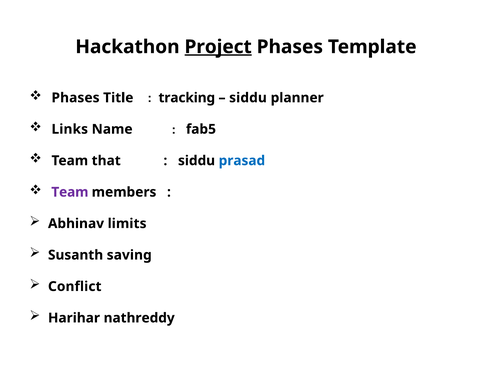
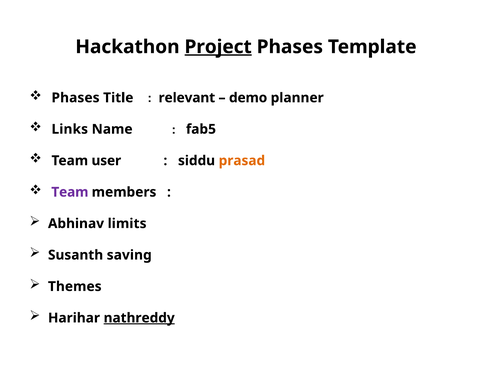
tracking: tracking -> relevant (187, 98)
siddu: siddu -> demo (248, 98)
that: that -> user (106, 161)
prasad colour: blue -> orange (242, 161)
Conflict: Conflict -> Themes (75, 286)
nathreddy underline: none -> present (139, 318)
